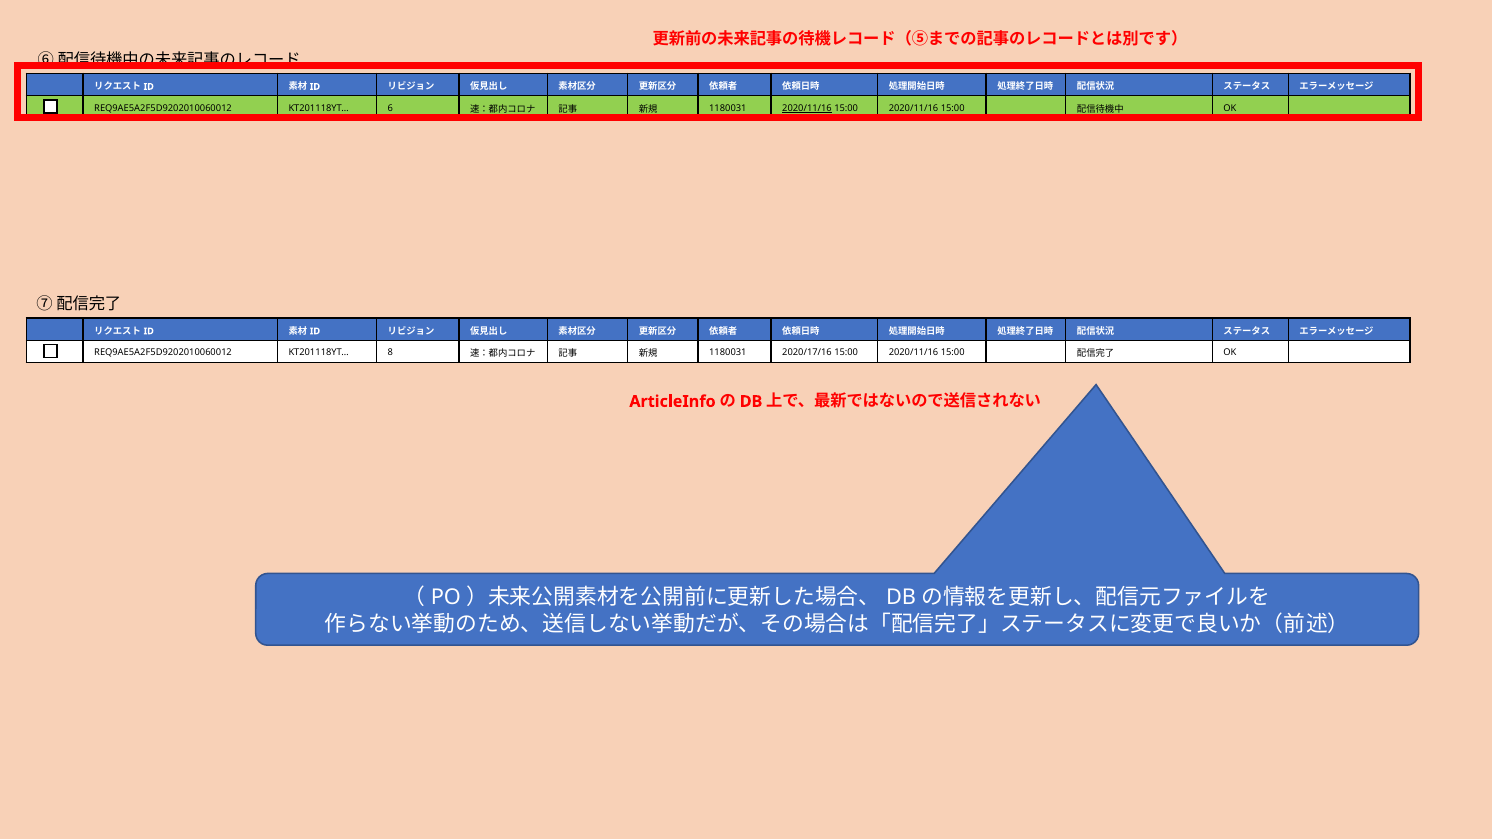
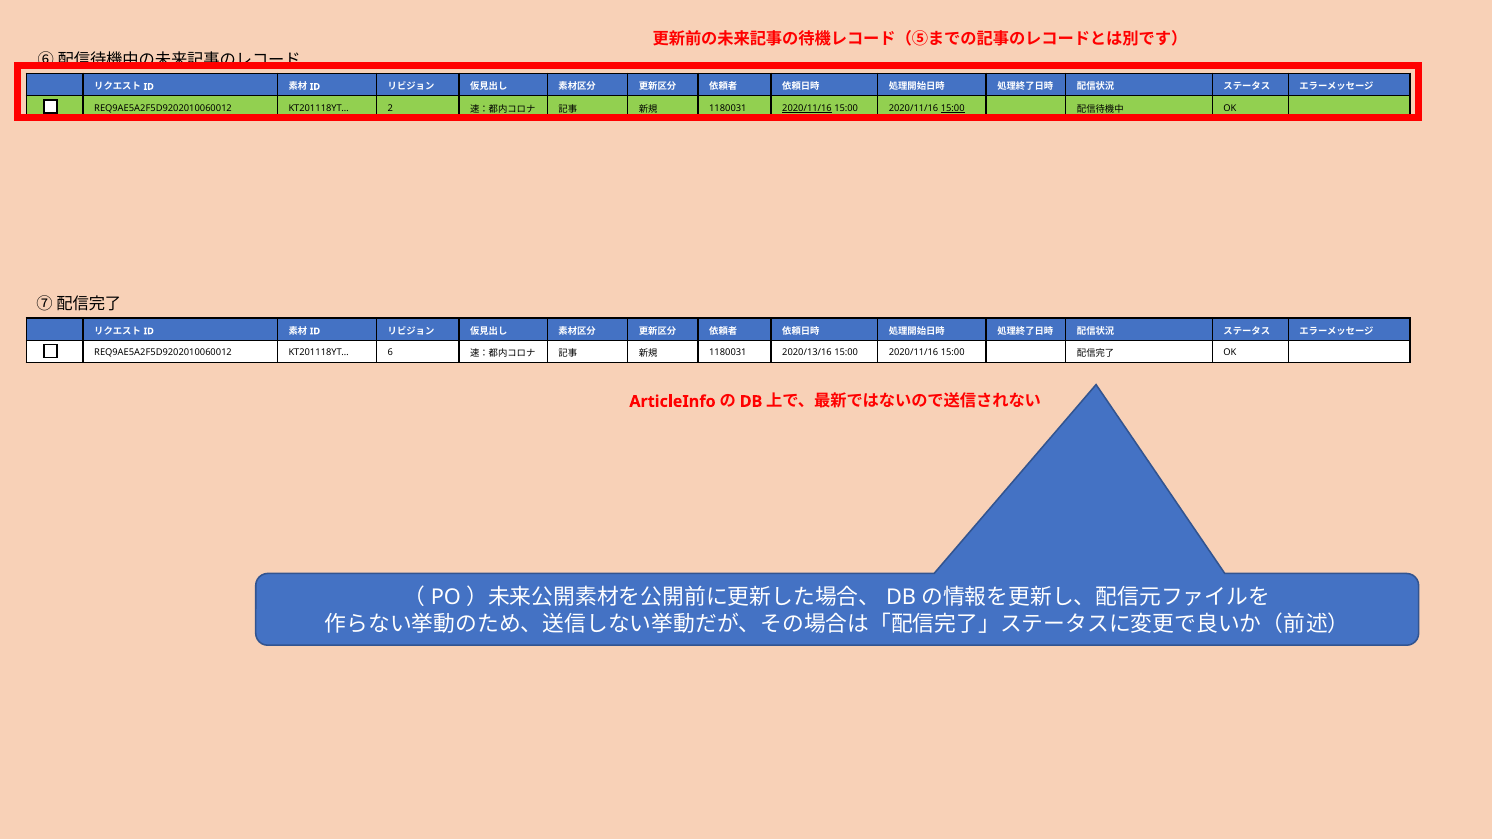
6: 6 -> 2 (390, 108)
15:00 underline: none -> present (953, 108)
8: 8 -> 6 (390, 353)
2020/17/16: 2020/17/16 -> 2020/13/16 (807, 353)
